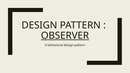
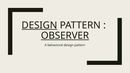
DESIGN underline: none -> present (39, 25)
